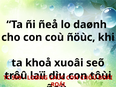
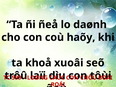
ñöùc: ñöùc -> haõy (81, 37)
